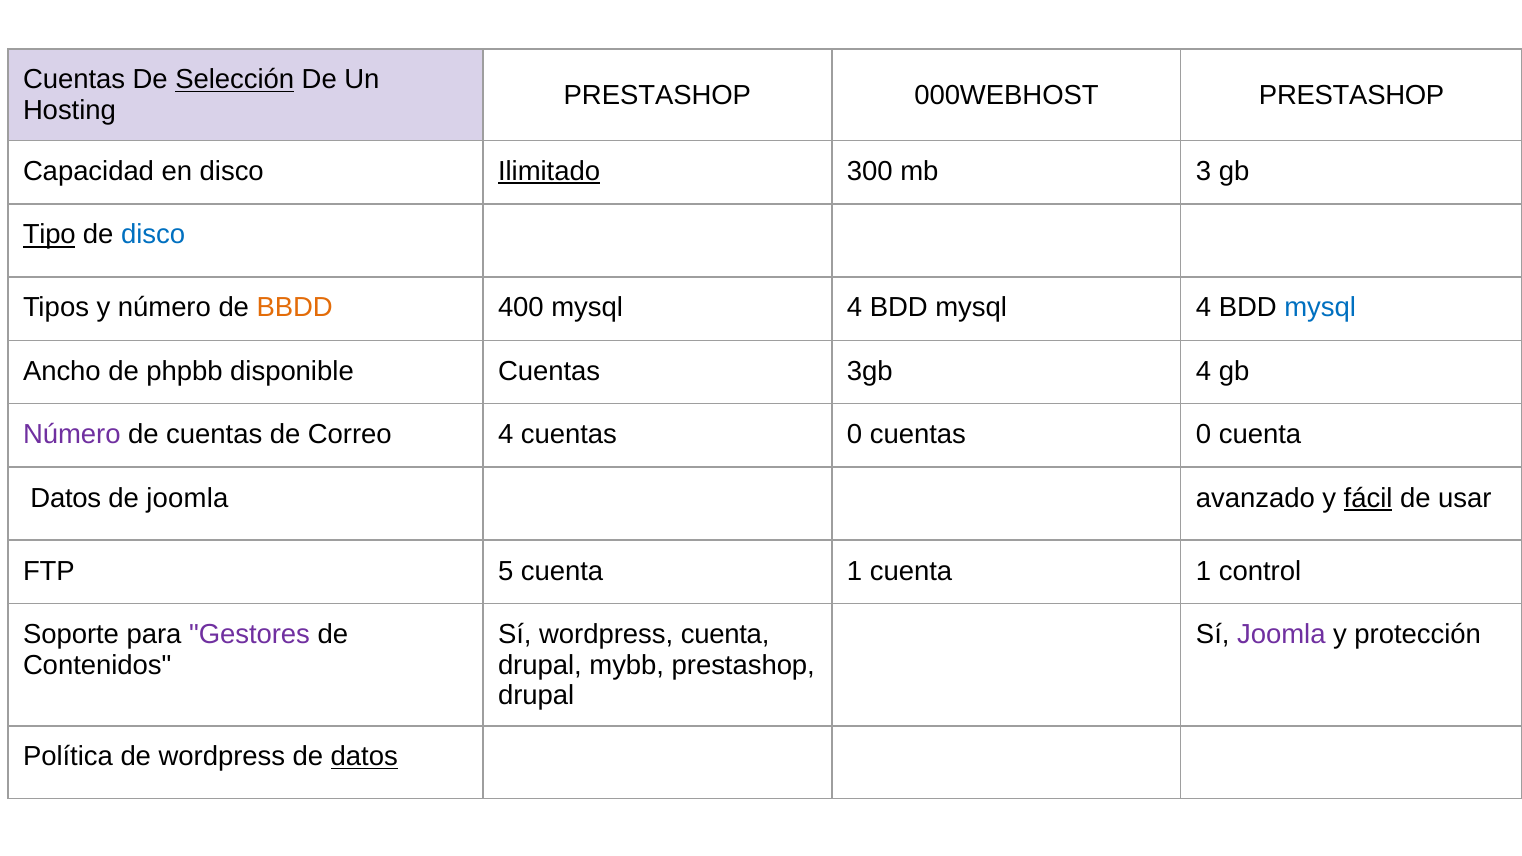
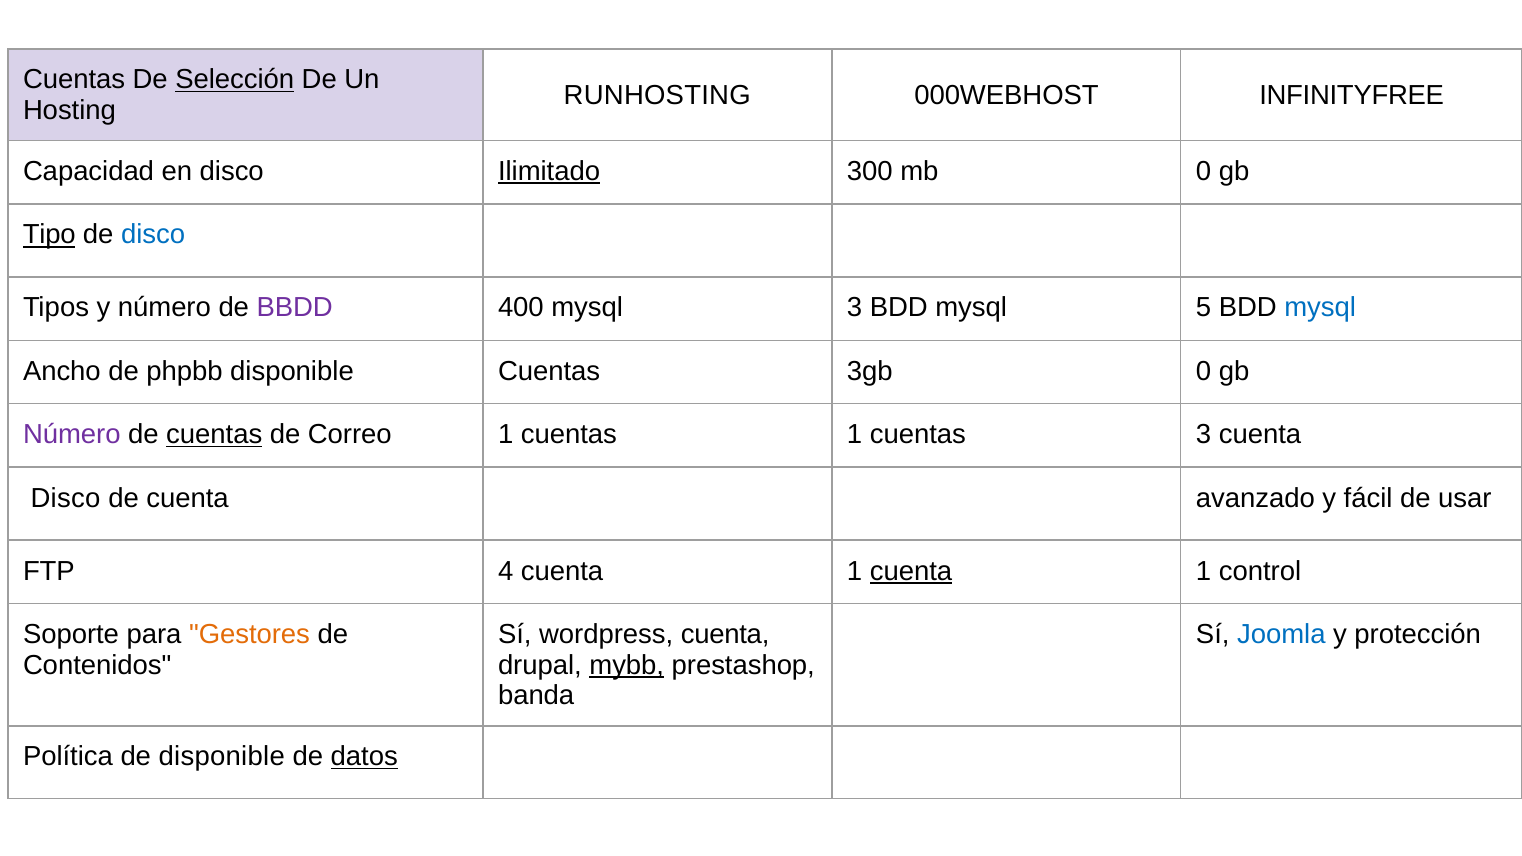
PRESTASHOP: PRESTASHOP -> RUNHOSTING (657, 95)
000WEBHOST PRESTASHOP: PRESTASHOP -> INFINITYFREE (1352, 95)
mb 3: 3 -> 0 (1204, 172)
BBDD colour: orange -> purple (295, 308)
400 mysql 4: 4 -> 3 (855, 308)
BDD mysql 4: 4 -> 5 (1204, 308)
3gb 4: 4 -> 0 (1204, 371)
cuentas underline: none -> present (214, 435)
Correo 4: 4 -> 1 (506, 435)
0: 0 -> 1 (855, 435)
0: 0 -> 3 (1204, 435)
Datos: Datos -> Disco (66, 498)
de joomla: joomla -> cuenta (188, 498)
fácil underline: present -> none (1368, 498)
5: 5 -> 4 (506, 571)
cuenta underline: none -> present (911, 571)
Gestores colour: purple -> orange (250, 634)
Joomla colour: purple -> blue (1281, 634)
mybb underline: none -> present (627, 665)
drupal: drupal -> banda (536, 696)
de wordpress: wordpress -> disponible (222, 757)
